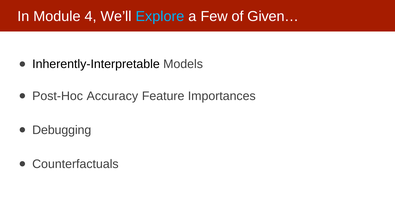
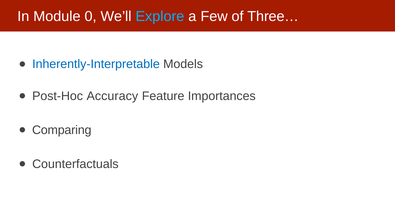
4: 4 -> 0 (91, 16)
Given…: Given… -> Three… (273, 16)
Inherently-Interpretable colour: black -> blue (96, 64)
Debugging: Debugging -> Comparing (62, 130)
